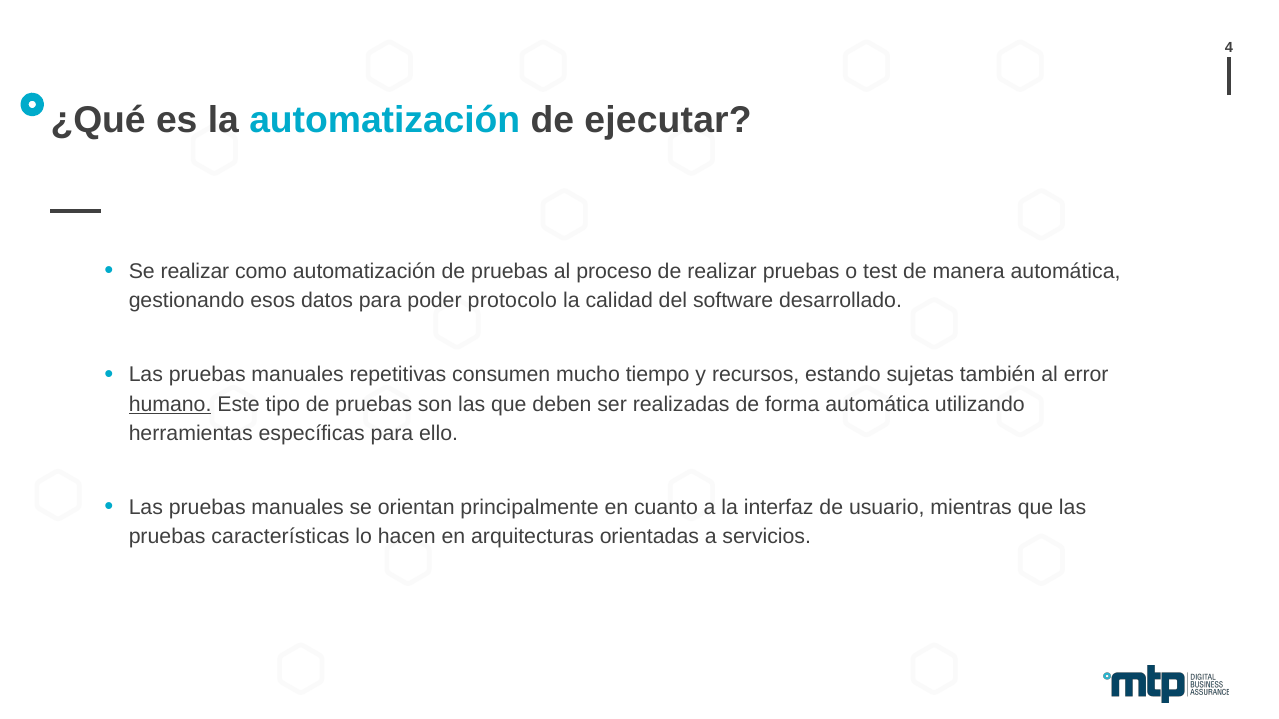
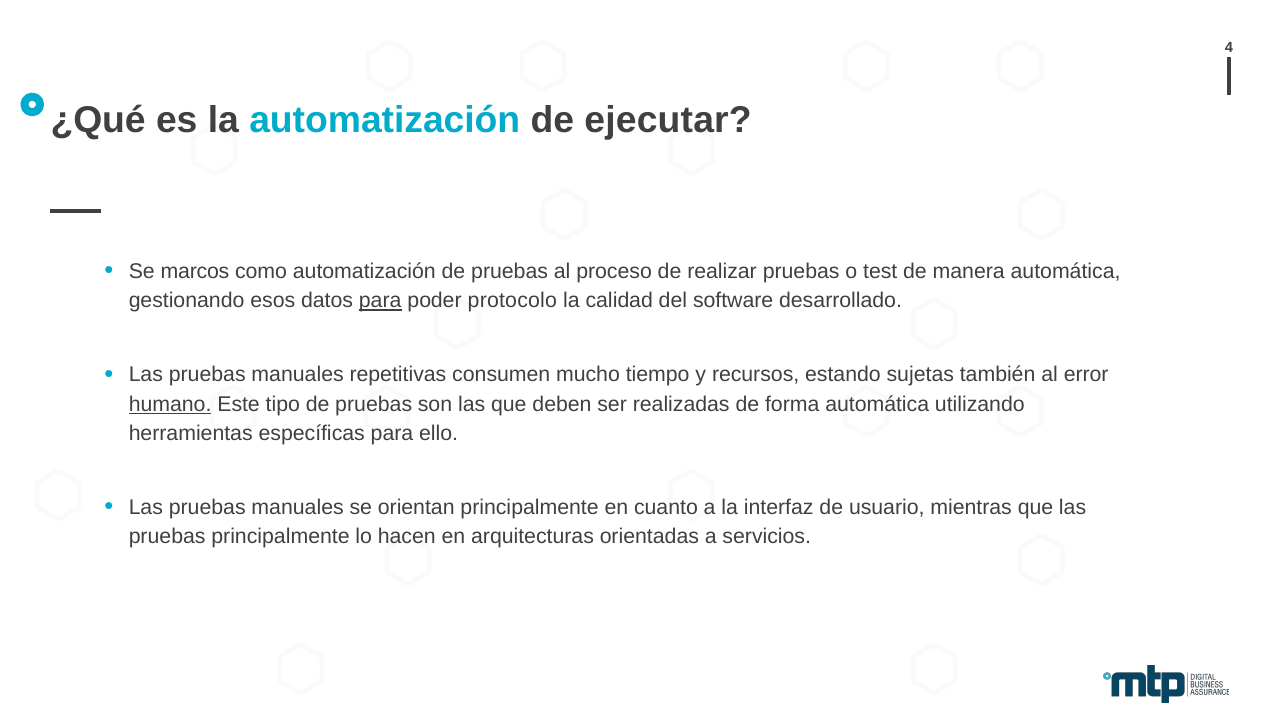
Se realizar: realizar -> marcos (195, 272)
para underline: none -> present (380, 301)
pruebas características: características -> principalmente (281, 537)
